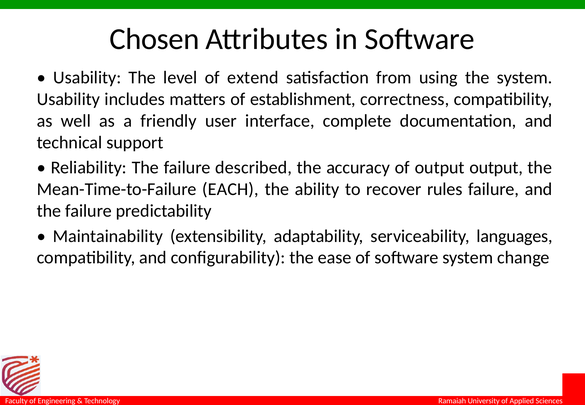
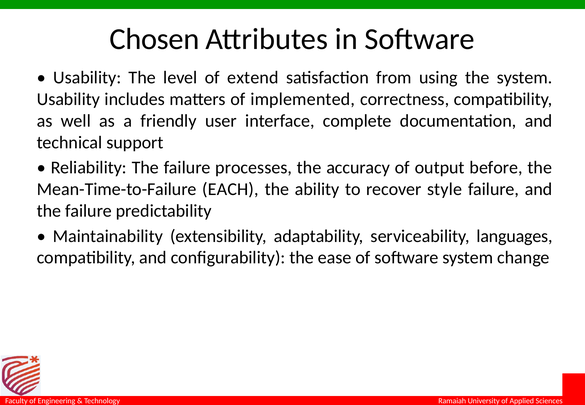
establishment: establishment -> implemented (303, 99)
described: described -> processes (254, 168)
output output: output -> before (496, 168)
rules: rules -> style (445, 189)
